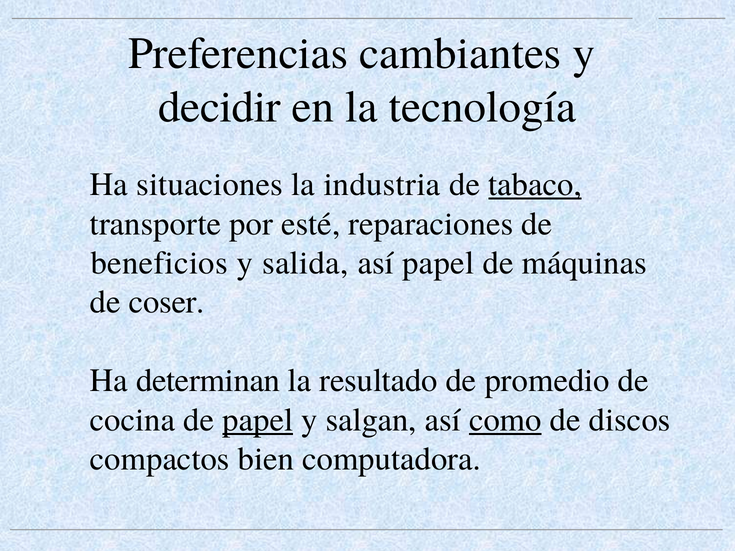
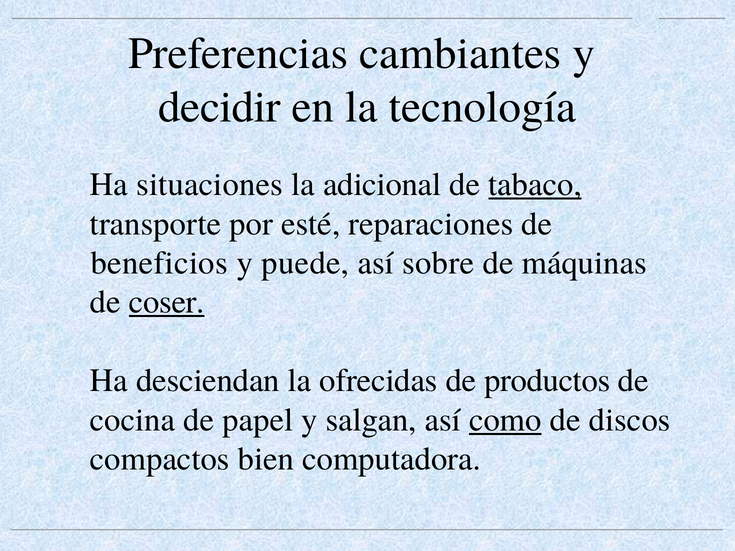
industria: industria -> adicional (382, 185)
salida: salida -> puede (305, 263)
así papel: papel -> sobre (438, 263)
coser underline: none -> present (167, 302)
determinan: determinan -> desciendan (208, 381)
resultado: resultado -> ofrecidas (378, 381)
promedio: promedio -> productos (547, 381)
papel underline: present -> none (258, 420)
